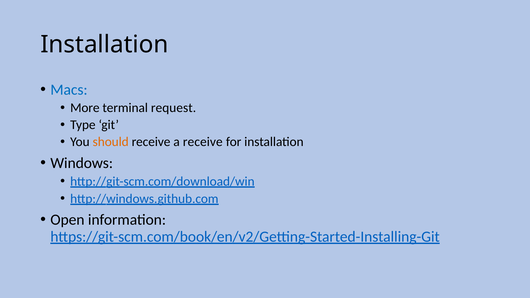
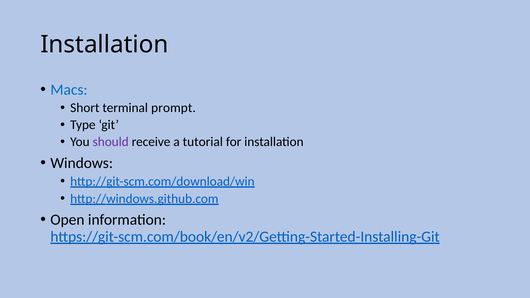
More: More -> Short (85, 108)
request: request -> prompt (173, 108)
should colour: orange -> purple (111, 142)
a receive: receive -> tutorial (203, 142)
